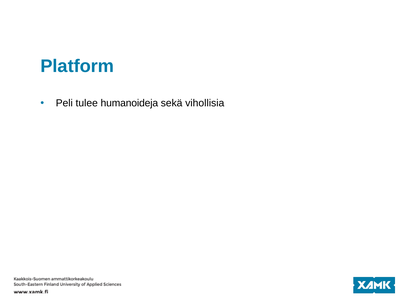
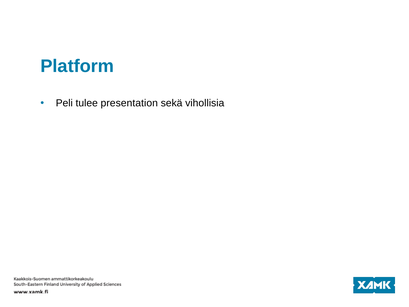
humanoideja: humanoideja -> presentation (129, 103)
